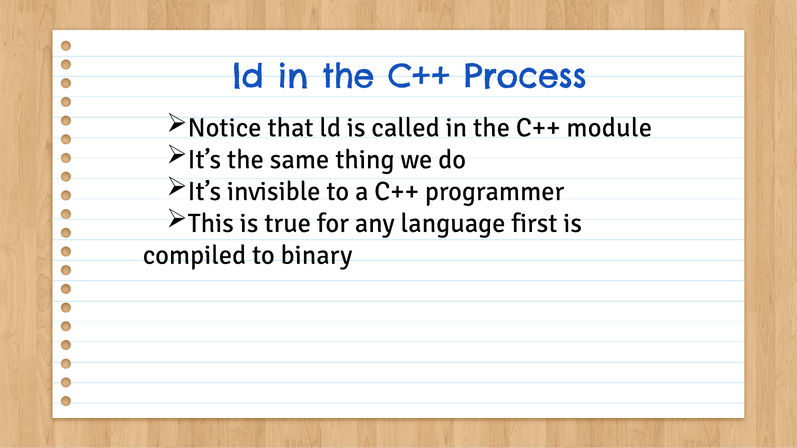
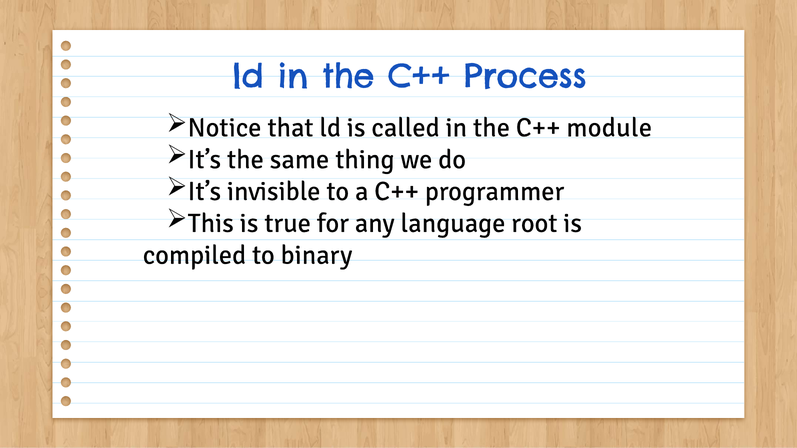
first: first -> root (534, 223)
